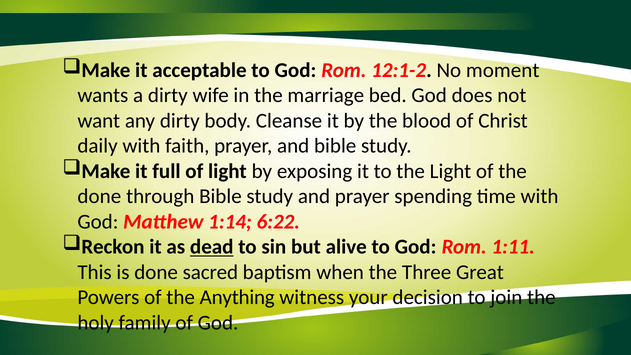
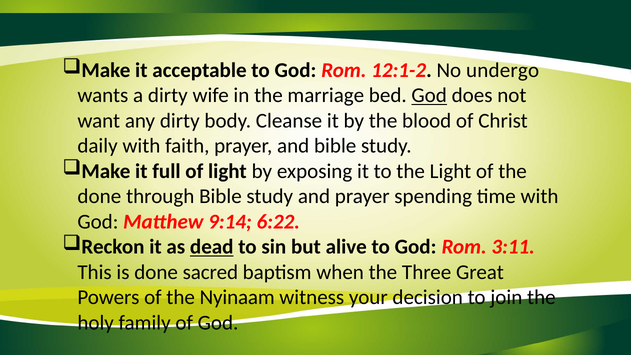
moment: moment -> undergo (503, 70)
God underline: none -> present (429, 95)
1:14: 1:14 -> 9:14 (230, 222)
1:11: 1:11 -> 3:11 (513, 247)
Anything: Anything -> Nyinaam (237, 297)
